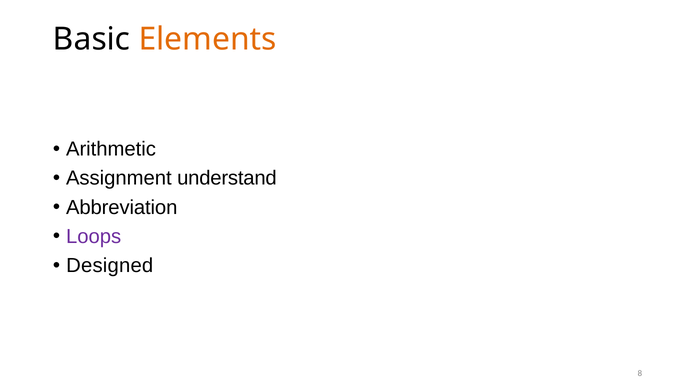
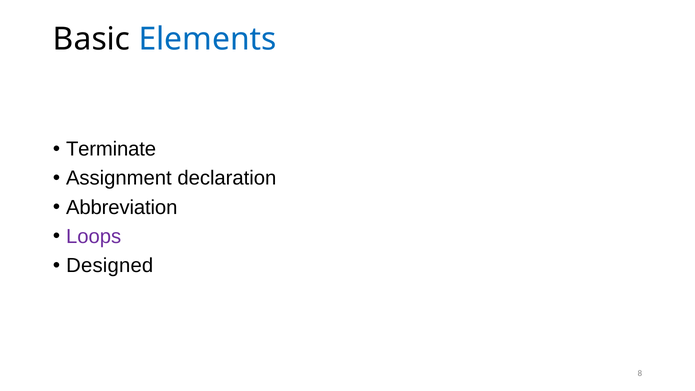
Elements colour: orange -> blue (208, 39)
Arithmetic: Arithmetic -> Terminate (111, 149)
understand: understand -> declaration (227, 178)
